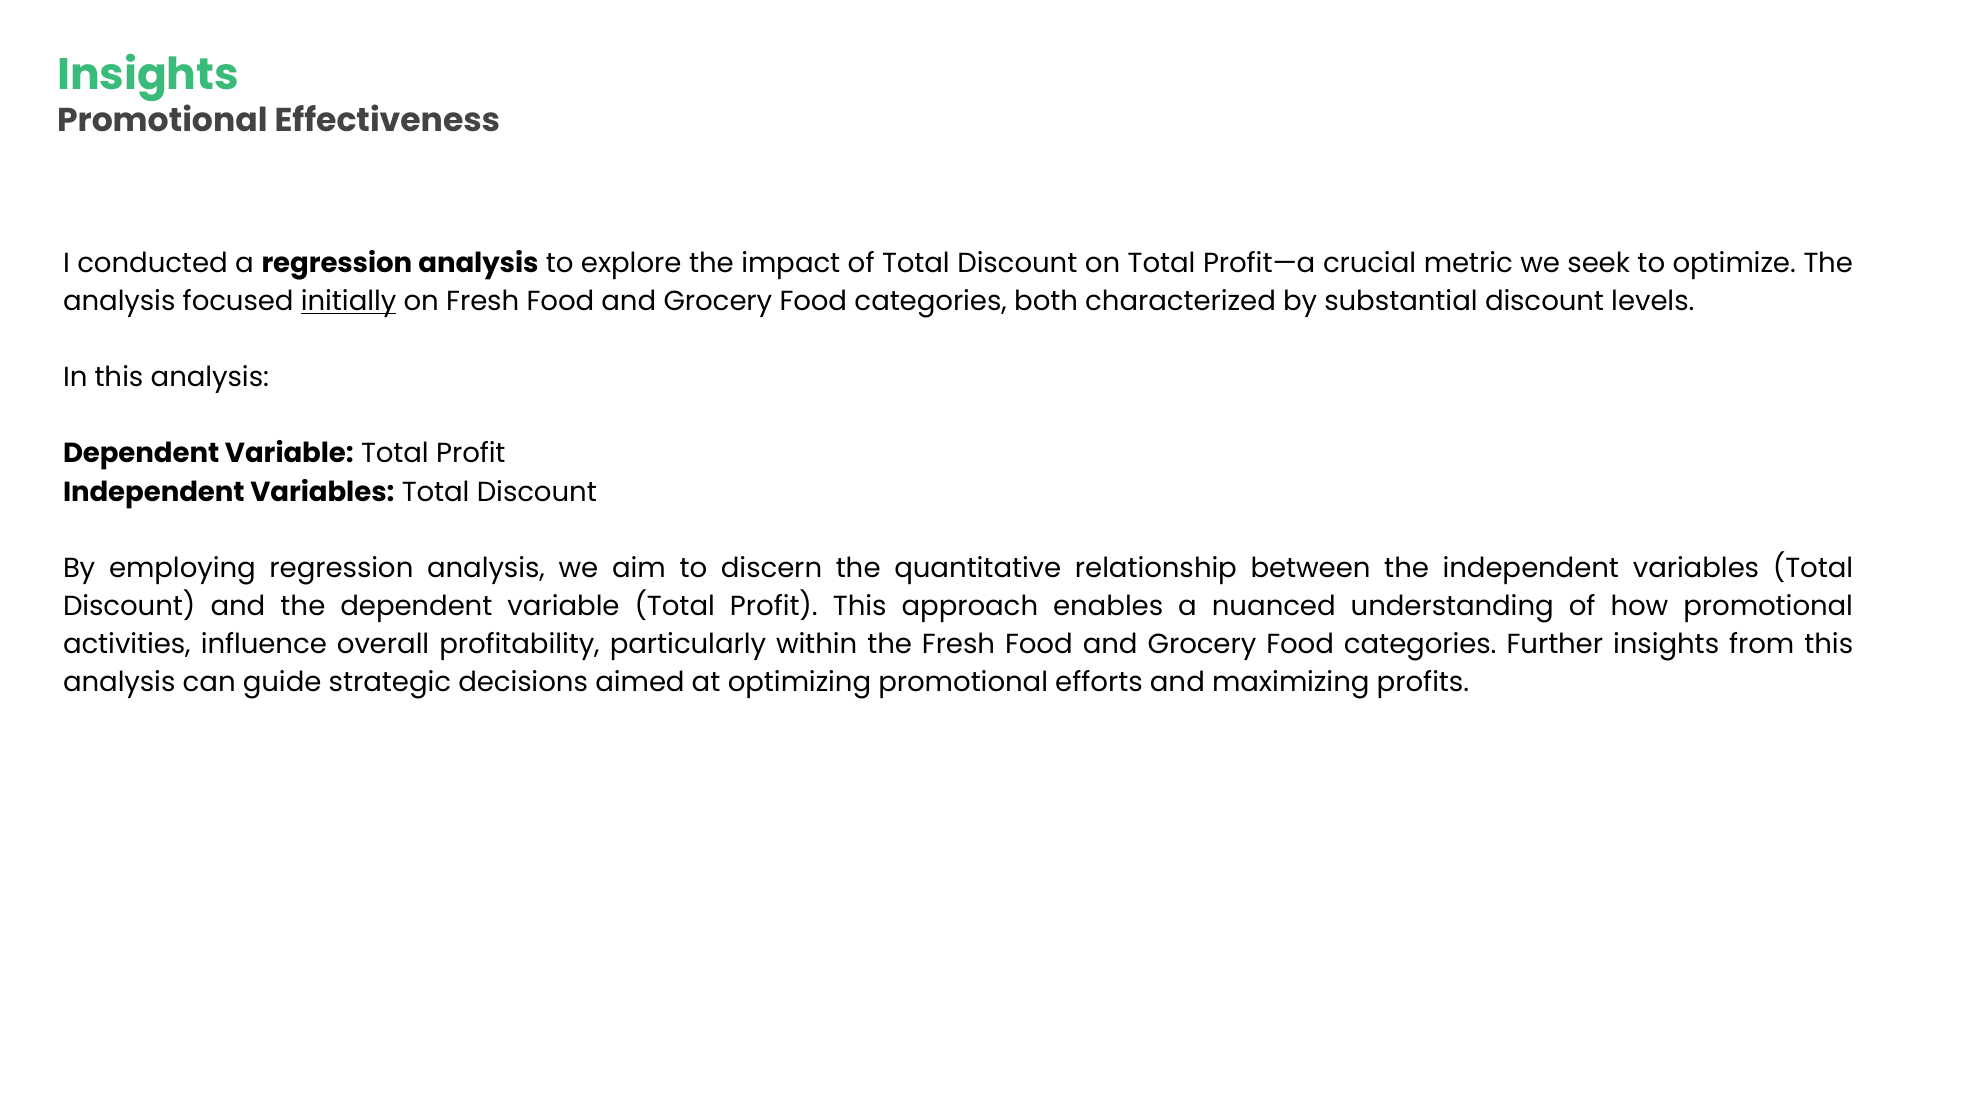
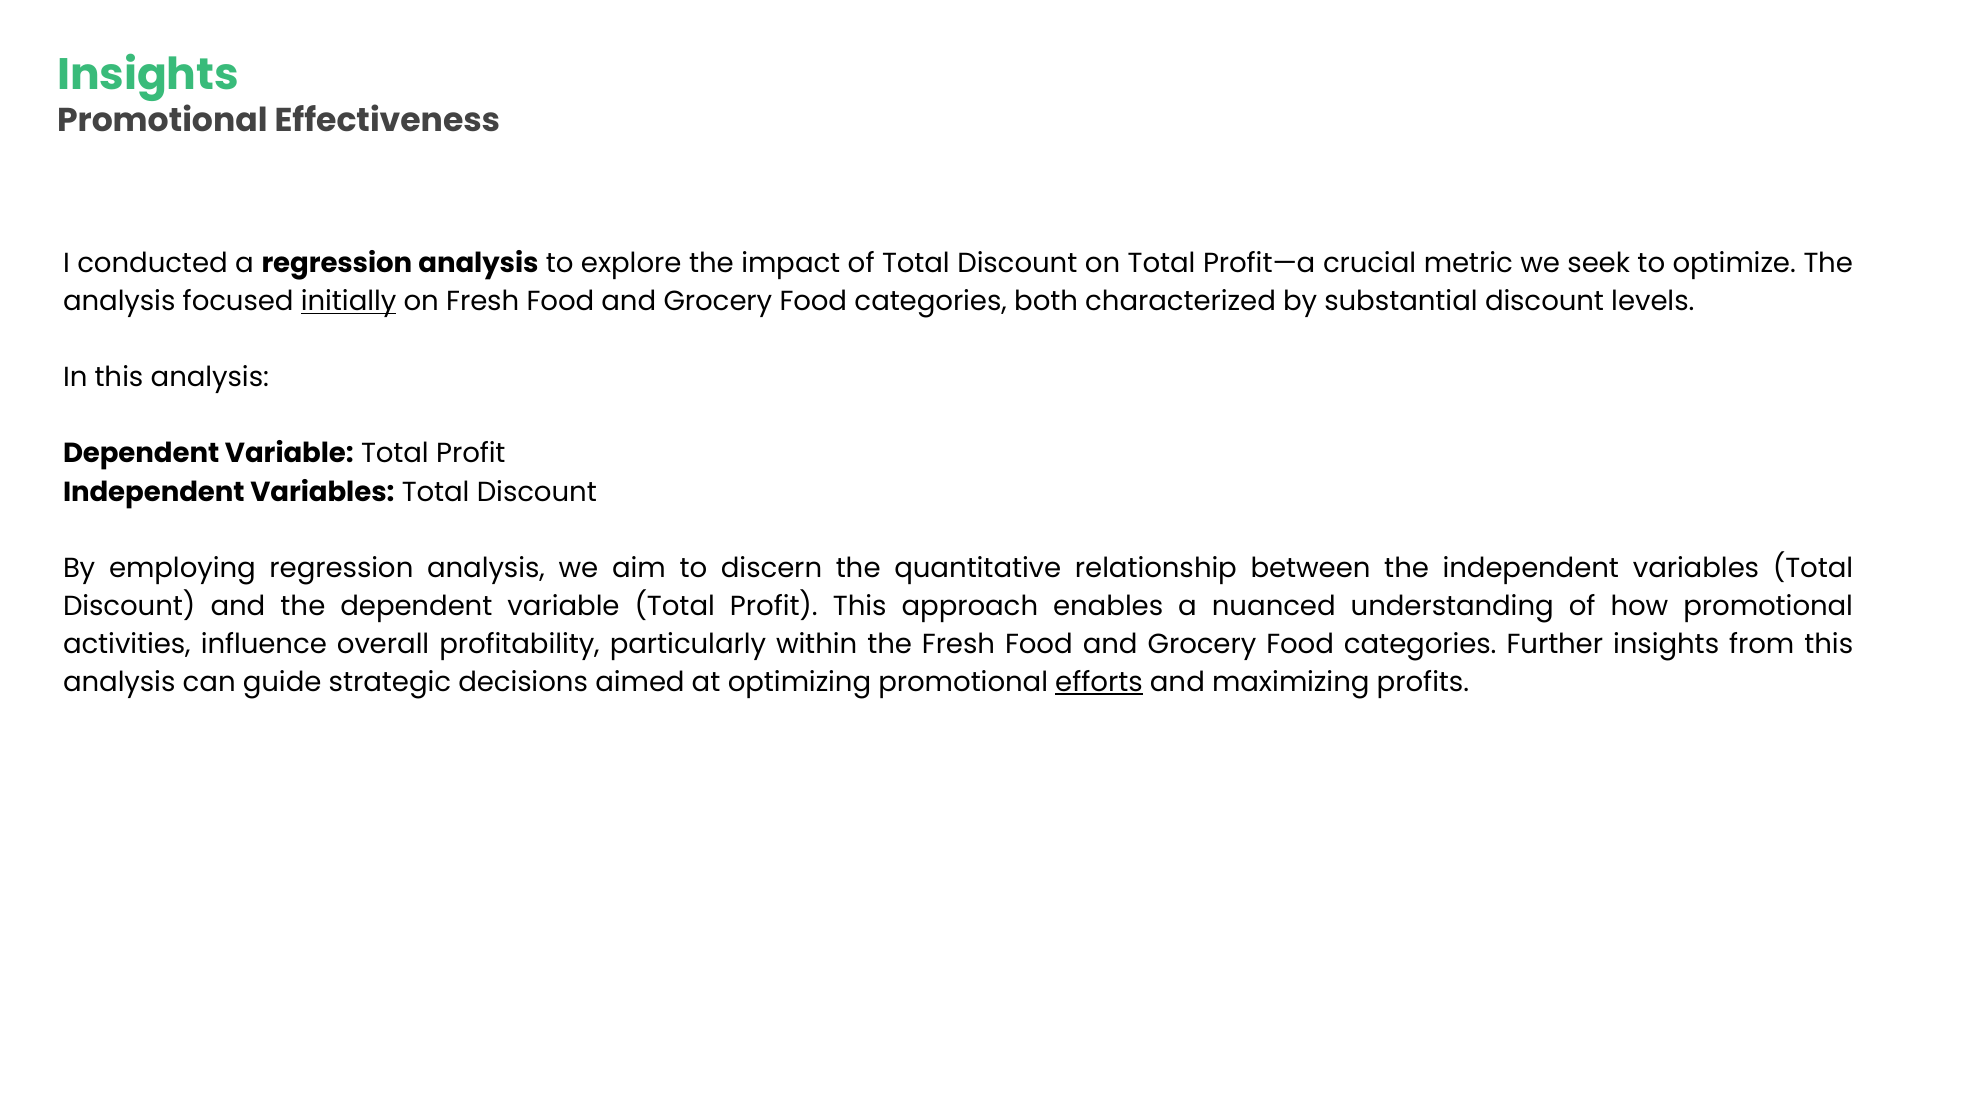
efforts underline: none -> present (1099, 682)
